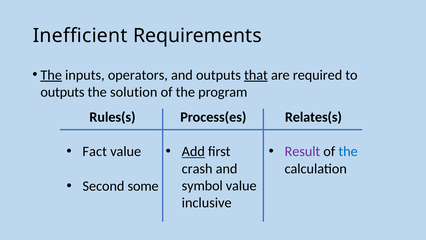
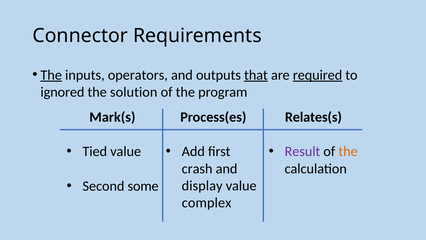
Inefficient: Inefficient -> Connector (80, 36)
required underline: none -> present (318, 75)
outputs: outputs -> ignored (62, 92)
Rules(s: Rules(s -> Mark(s (112, 117)
Add underline: present -> none (193, 151)
the colour: blue -> orange (348, 151)
Fact: Fact -> Tied (95, 151)
symbol: symbol -> display (202, 185)
inclusive: inclusive -> complex (207, 202)
